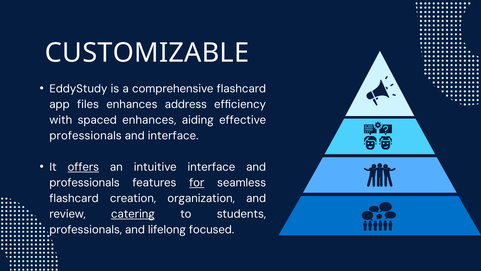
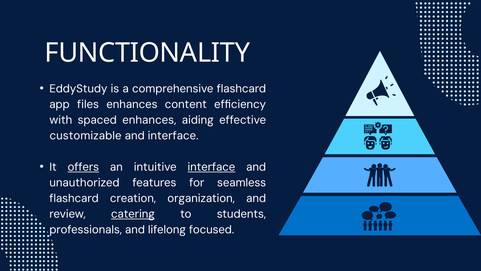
CUSTOMIZABLE: CUSTOMIZABLE -> FUNCTIONALITY (147, 53)
address: address -> content (186, 104)
professionals: professionals -> customizable (86, 135)
interface underline: none -> present (211, 167)
professionals: professionals -> unauthorized (84, 182)
for underline: present -> none (197, 182)
